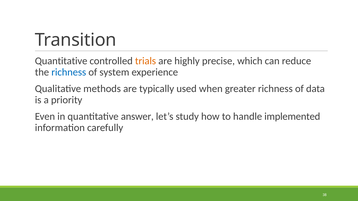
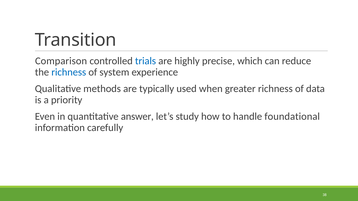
Quantitative: Quantitative -> Comparison (61, 61)
trials colour: orange -> blue (146, 61)
implemented: implemented -> foundational (292, 117)
